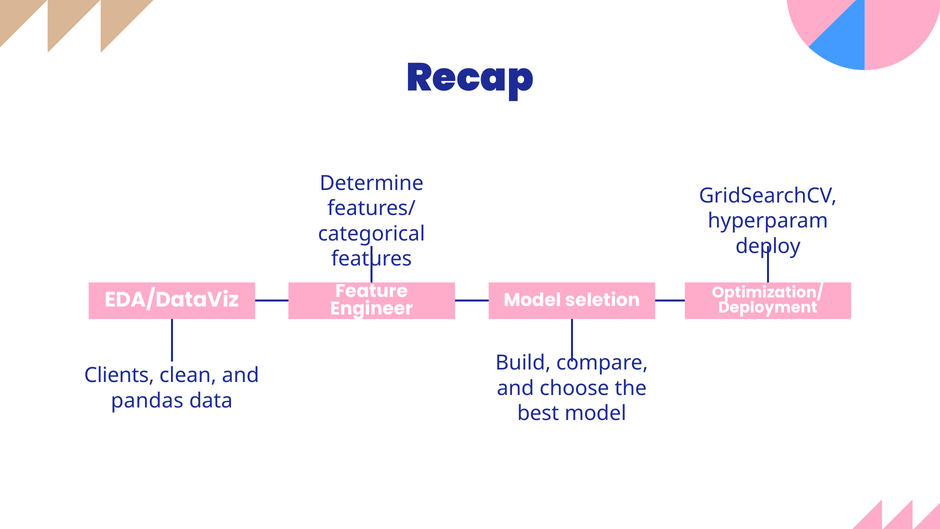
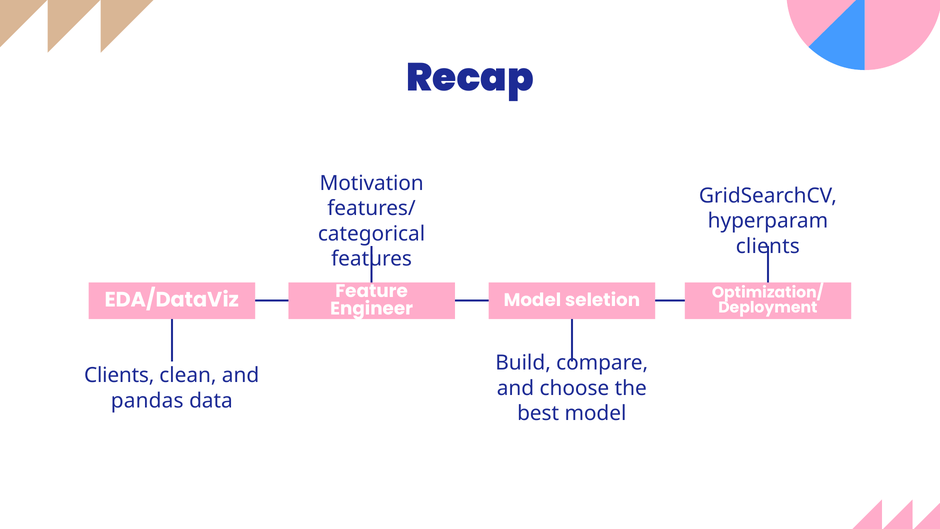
Determine: Determine -> Motivation (372, 183)
deploy: deploy -> clients (768, 246)
